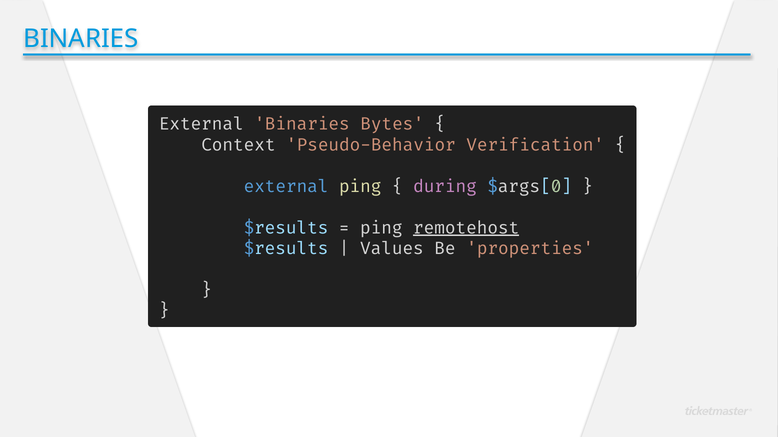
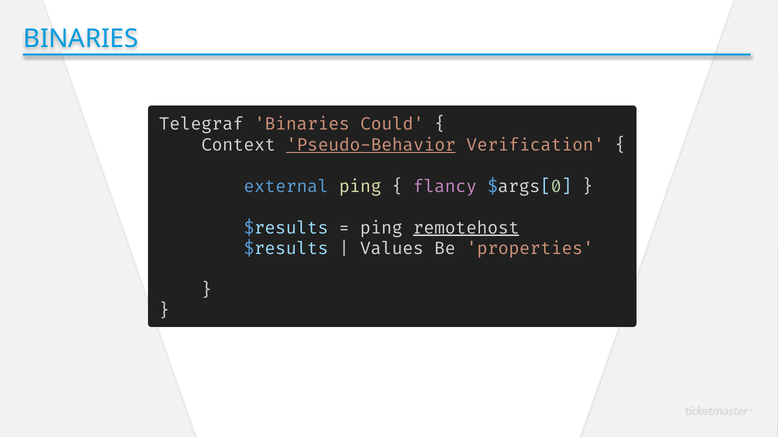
External: External -> Telegraf (201, 124)
Bytes: Bytes -> Could (392, 124)
Pseudo-Behavior underline: none -> present (371, 145)
during: during -> flancy (445, 187)
